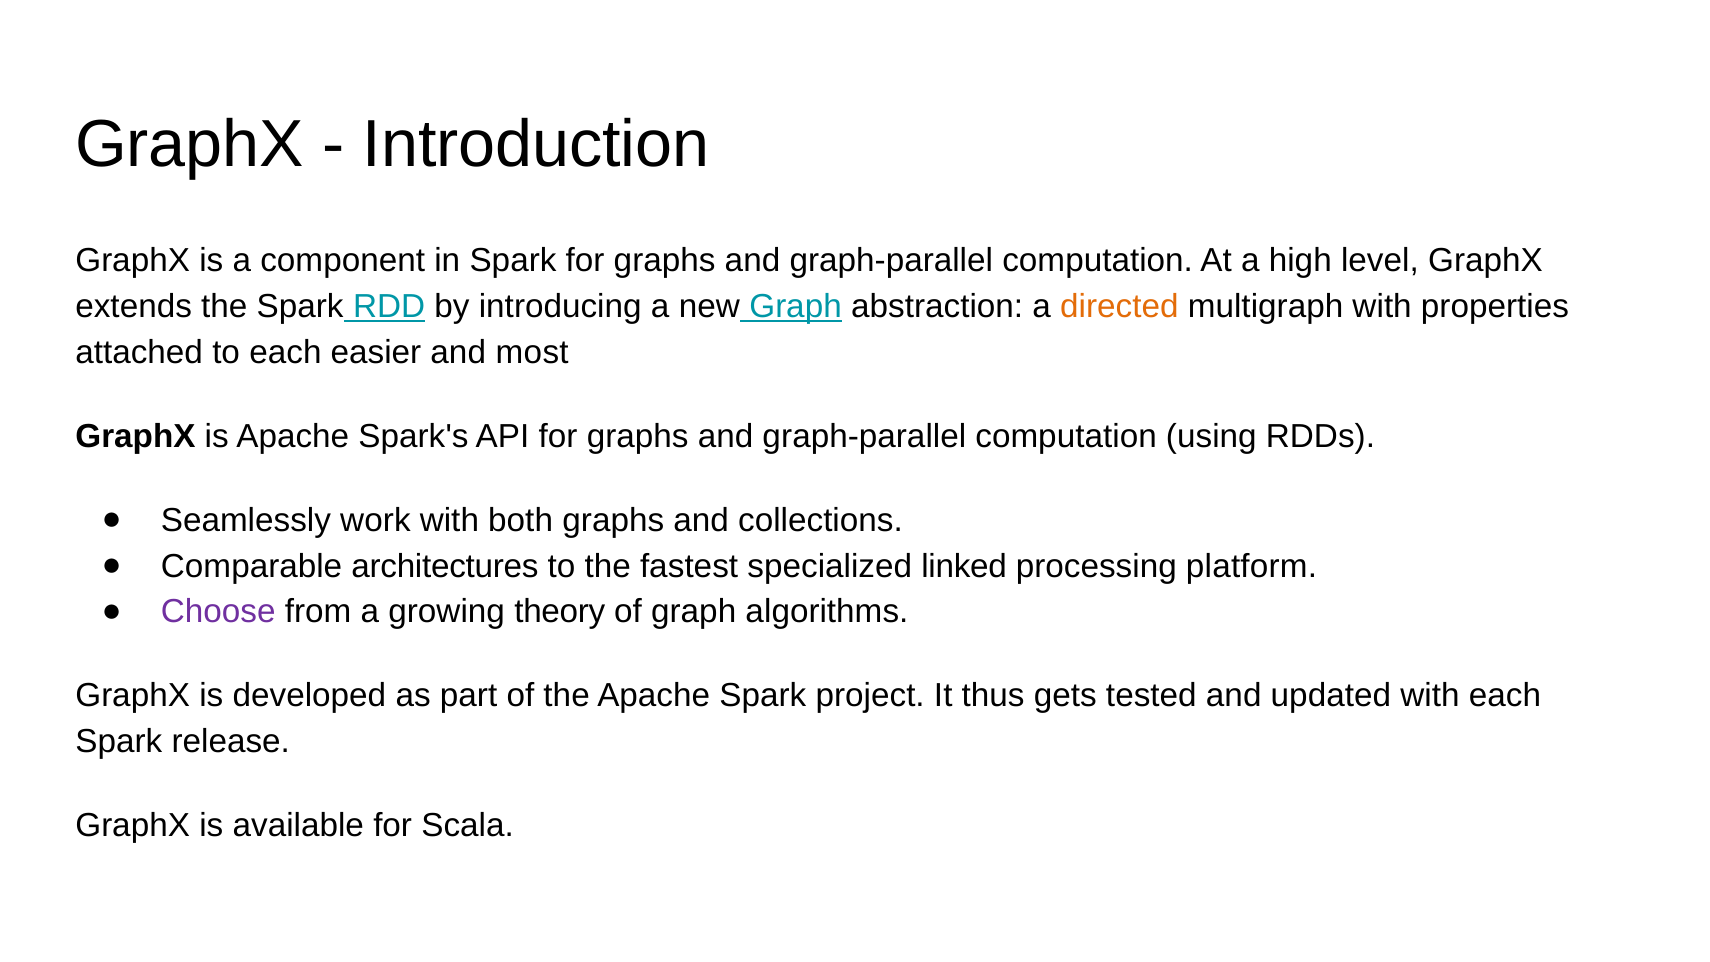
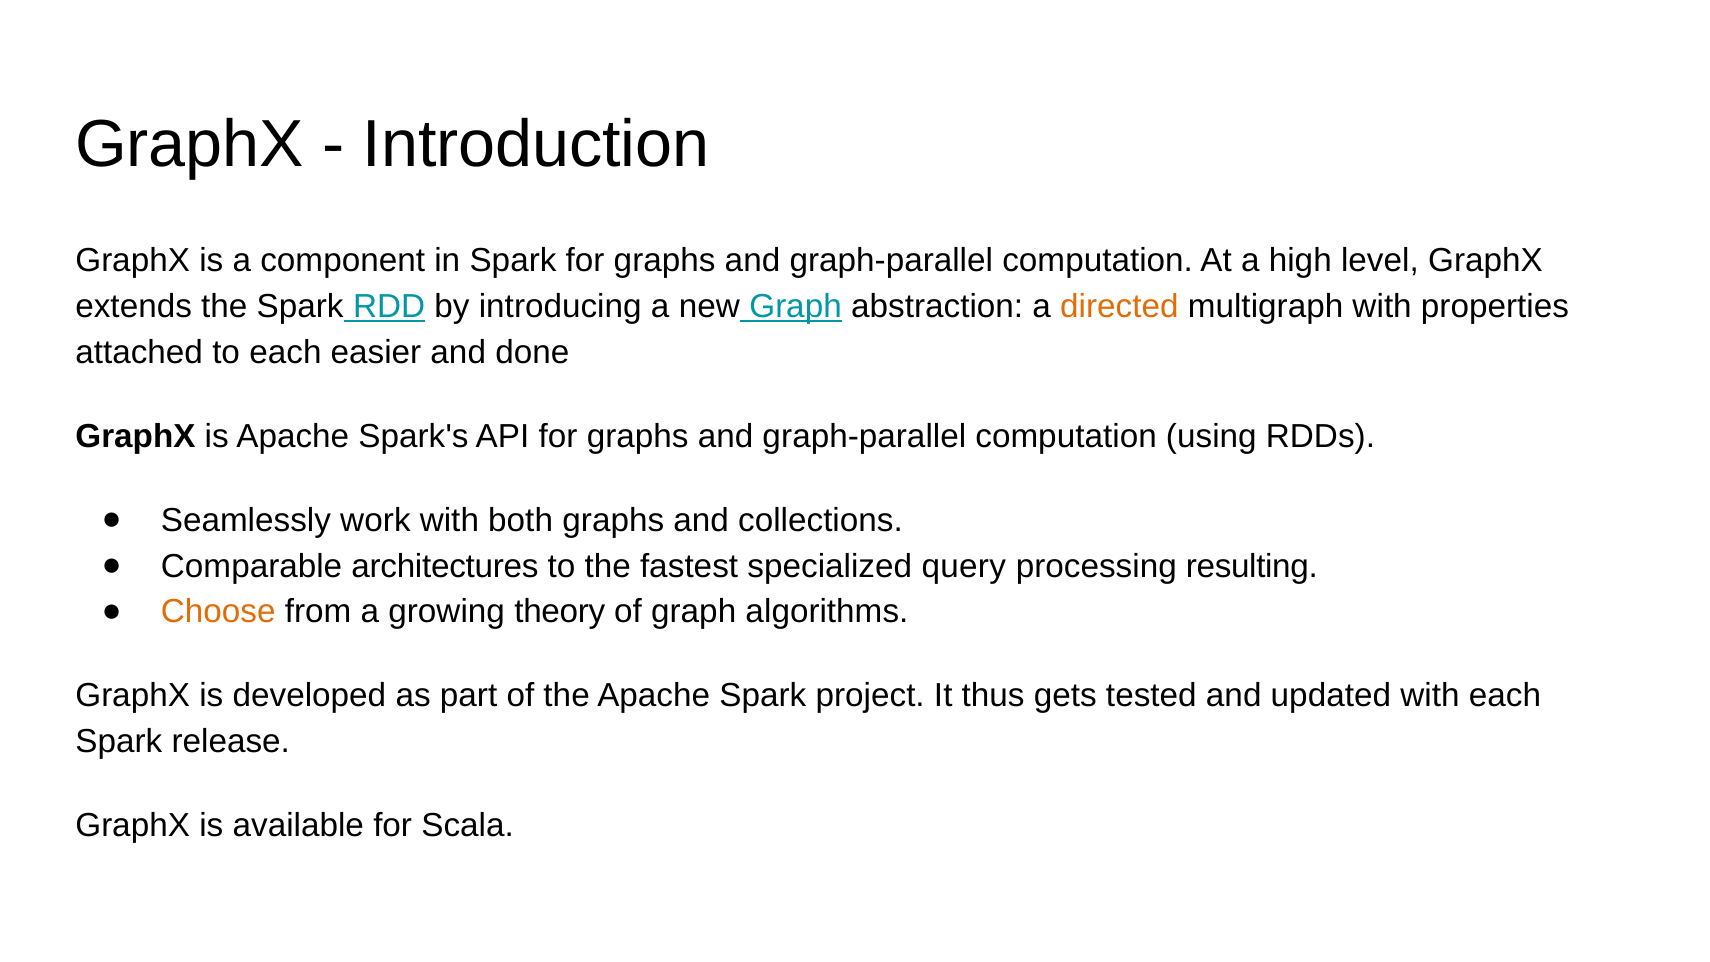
most: most -> done (532, 353)
linked: linked -> query (964, 566)
platform: platform -> resulting (1252, 566)
Choose colour: purple -> orange (218, 612)
